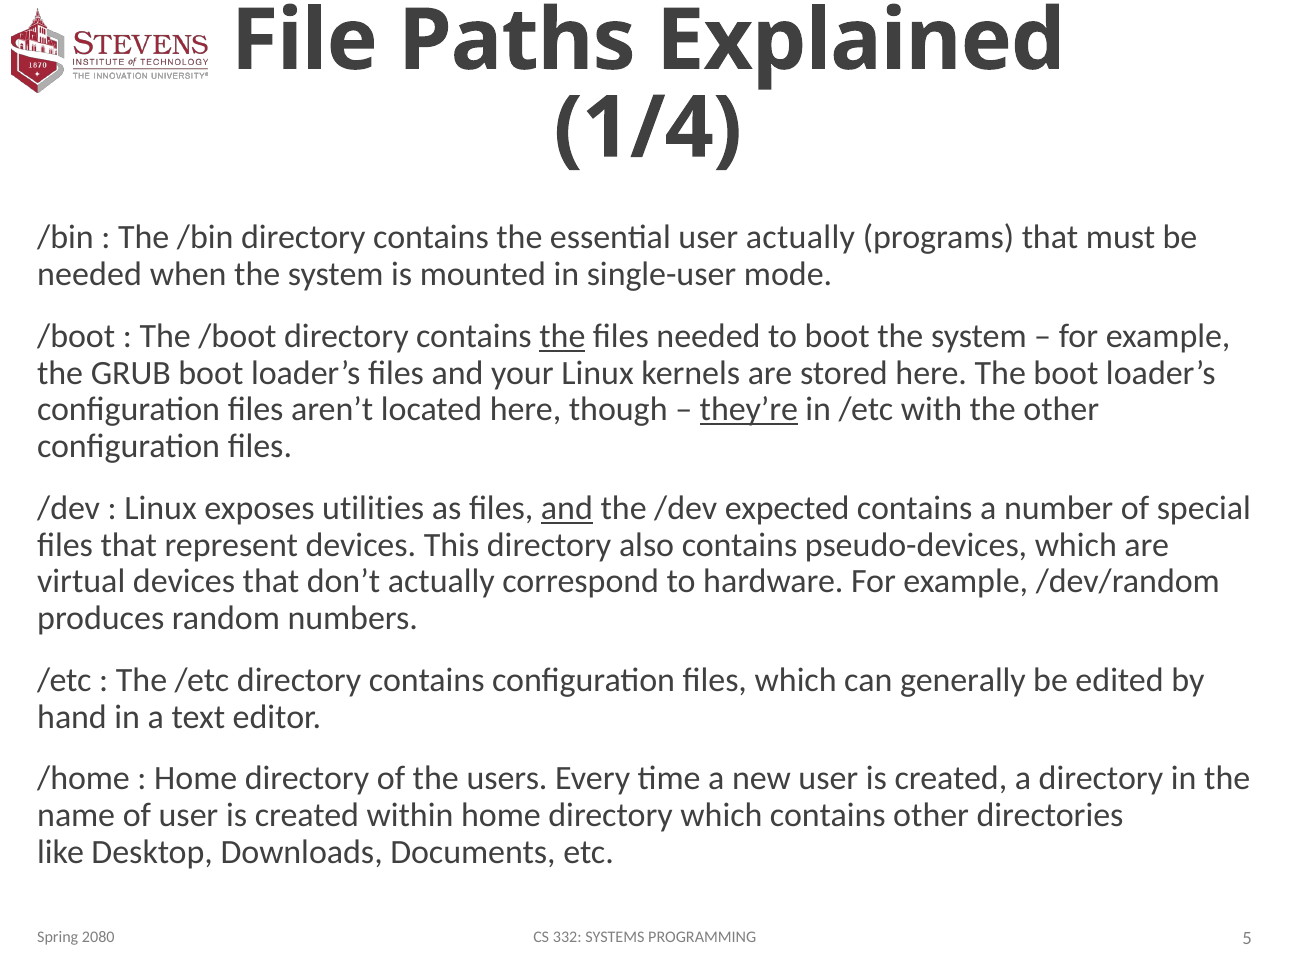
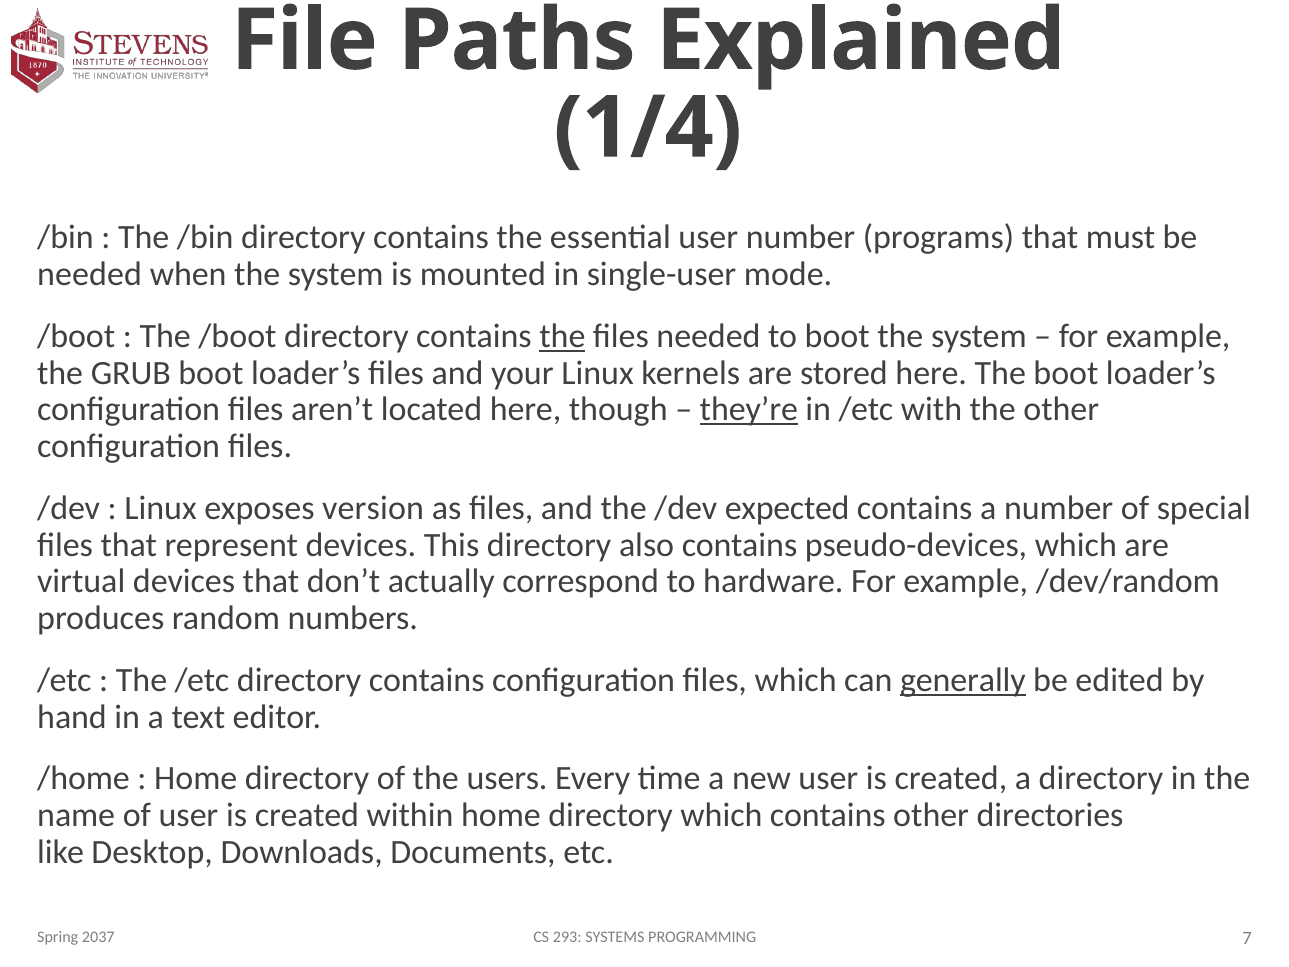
user actually: actually -> number (801, 237)
utilities: utilities -> version (373, 508)
and underline: present -> none (567, 508)
generally underline: none -> present (963, 680)
2080: 2080 -> 2037 (98, 937)
332: 332 -> 293 (567, 937)
5: 5 -> 7 (1247, 939)
